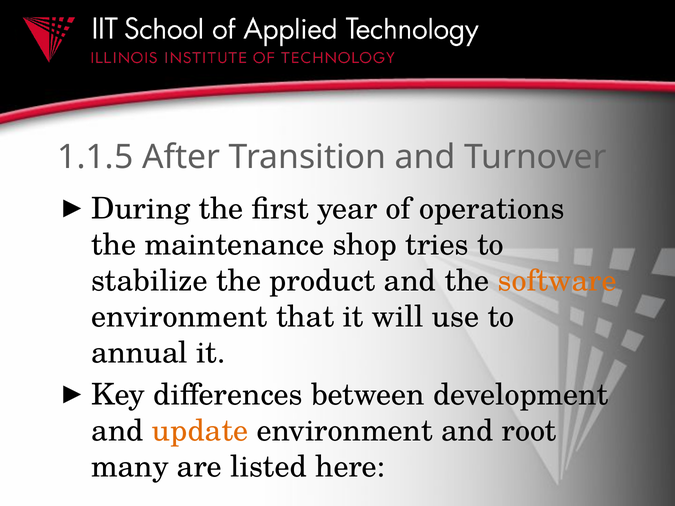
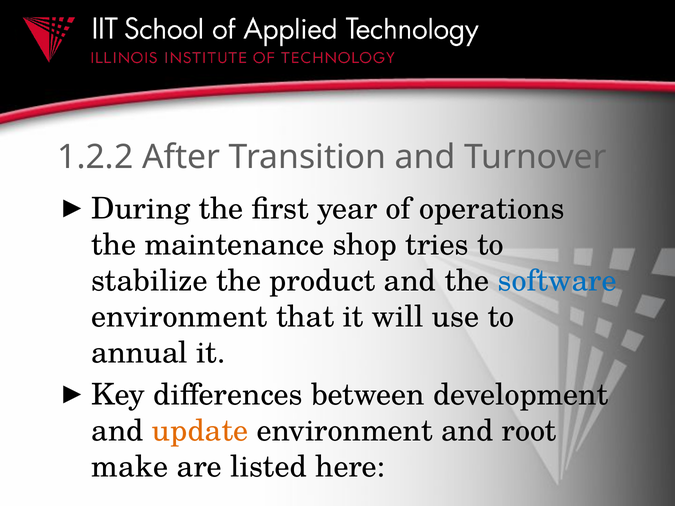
1.1.5: 1.1.5 -> 1.2.2 (95, 157)
software colour: orange -> blue (557, 281)
many: many -> make (130, 467)
